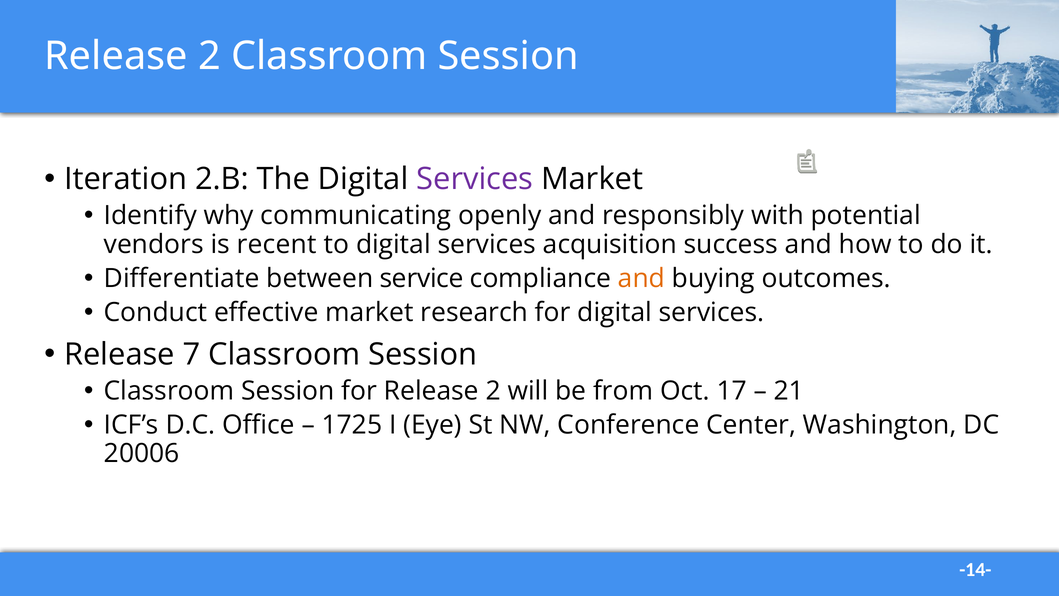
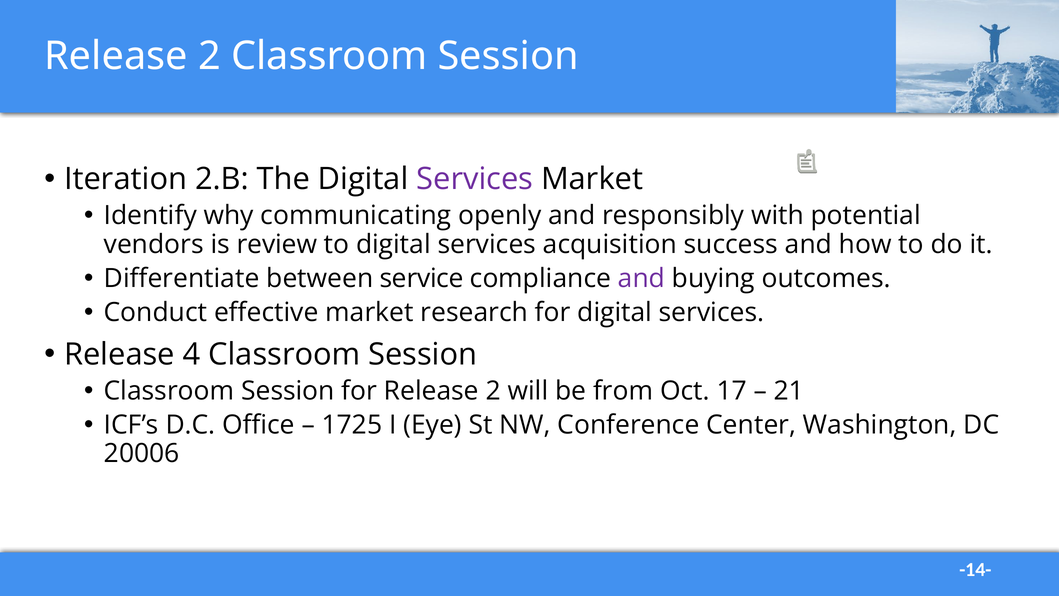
recent: recent -> review (277, 244)
and colour: orange -> purple (641, 278)
7: 7 -> 4 (192, 354)
